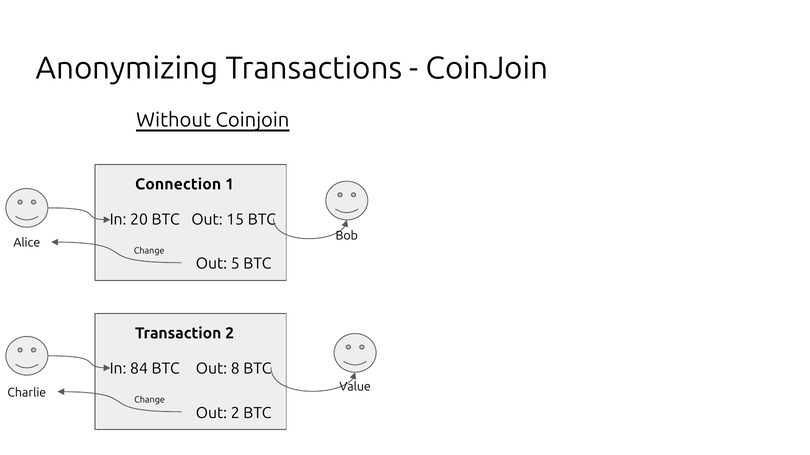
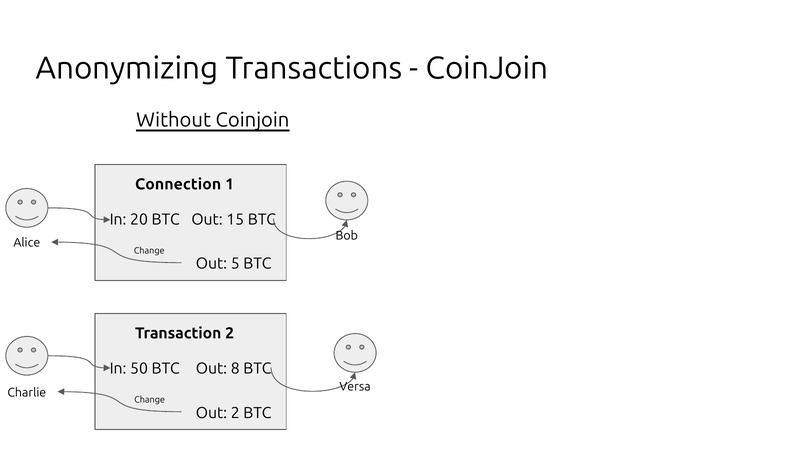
84: 84 -> 50 (139, 369)
Value: Value -> Versa (355, 387)
